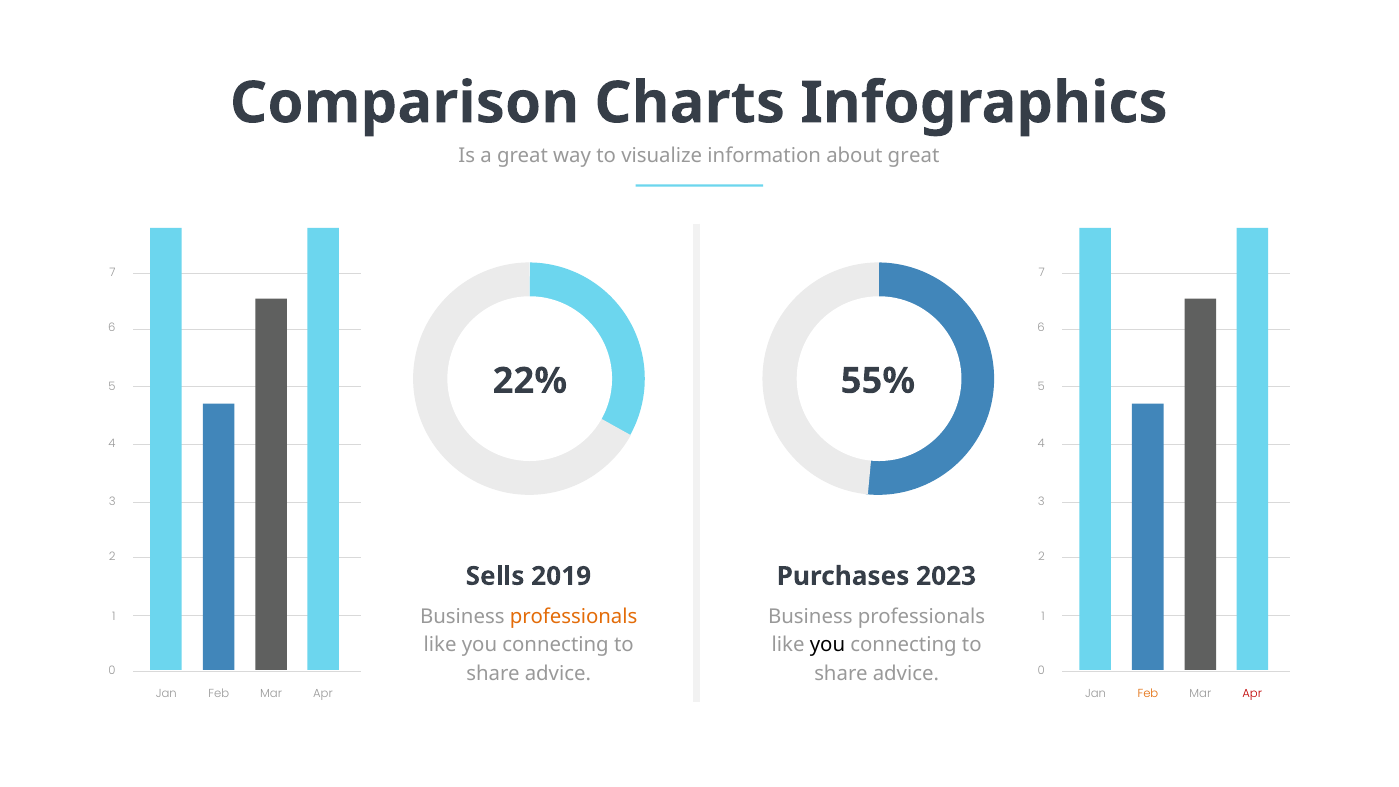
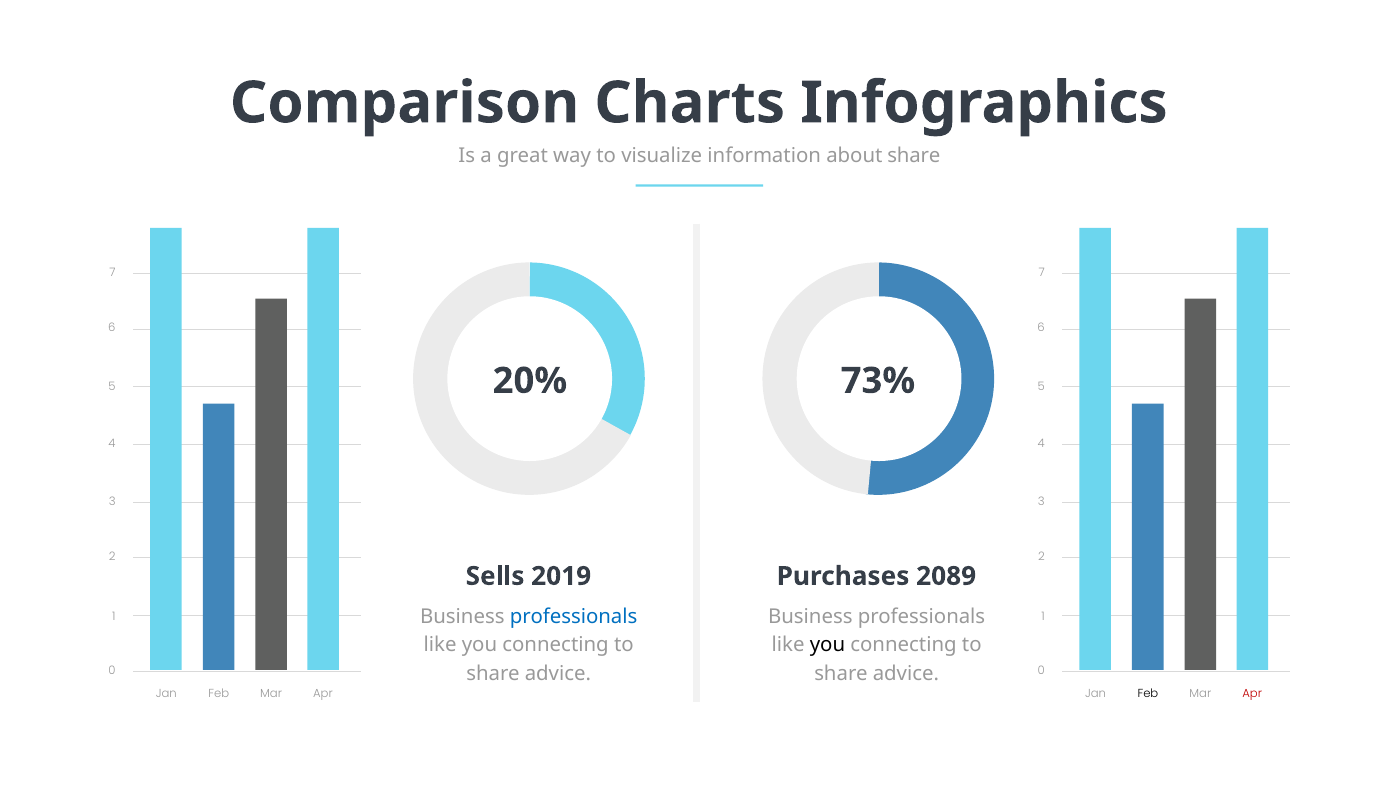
about great: great -> share (914, 155)
22%: 22% -> 20% (530, 381)
55%: 55% -> 73% (878, 381)
2023: 2023 -> 2089 (946, 576)
professionals colour: orange -> blue (574, 617)
Feb colour: orange -> black (1148, 693)
